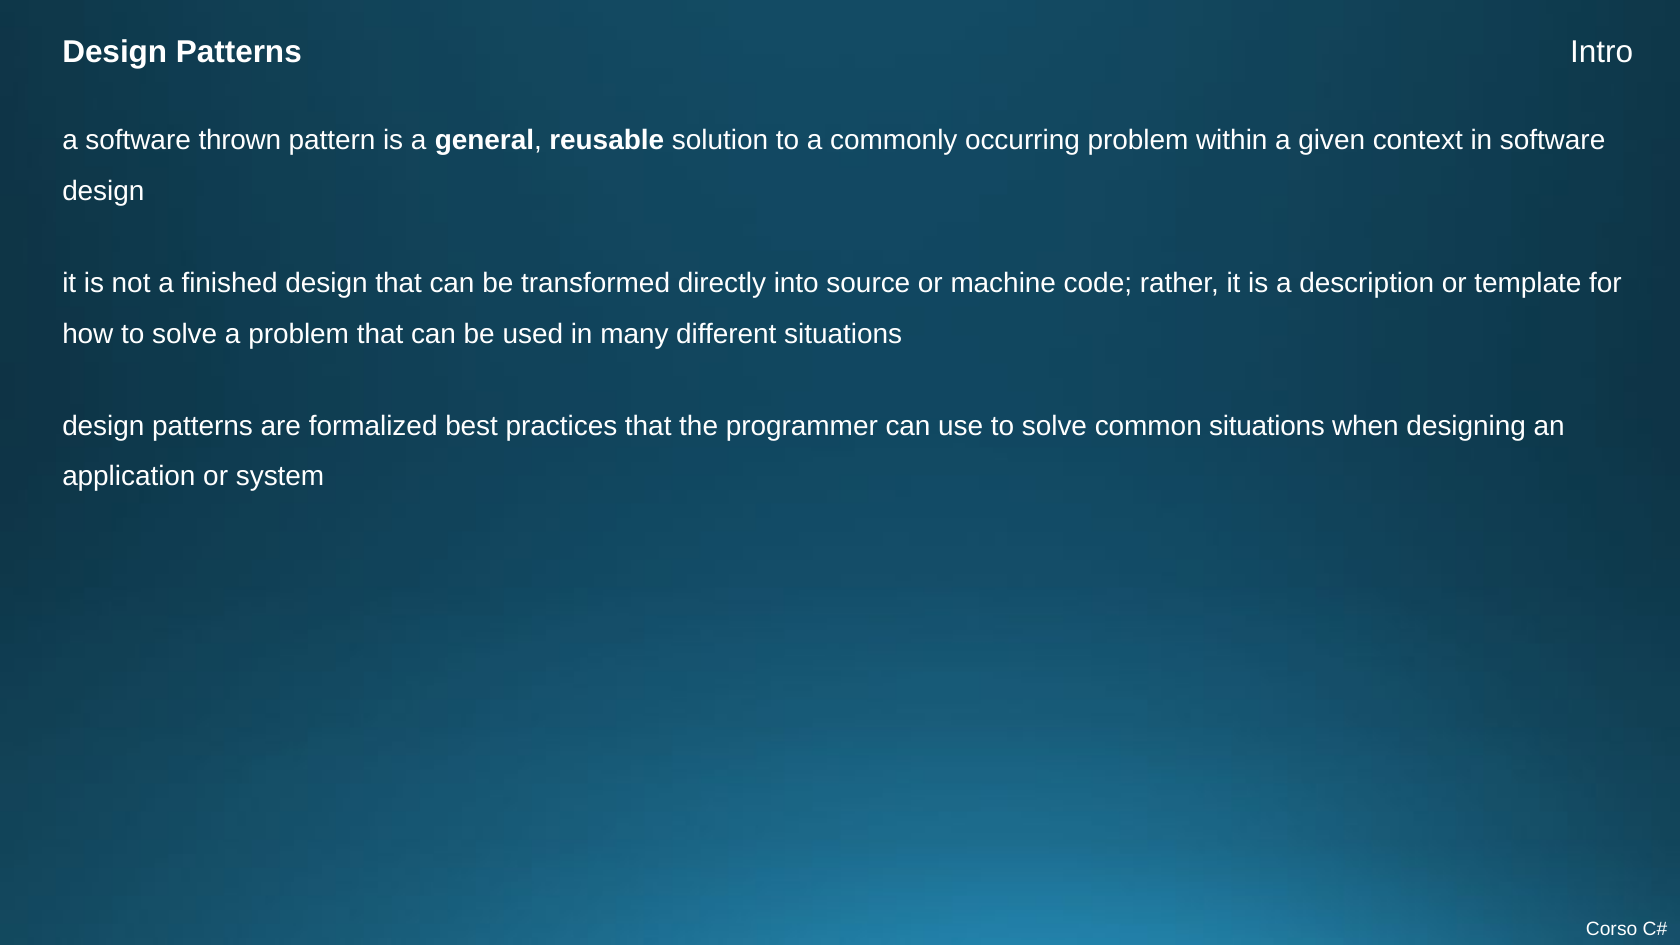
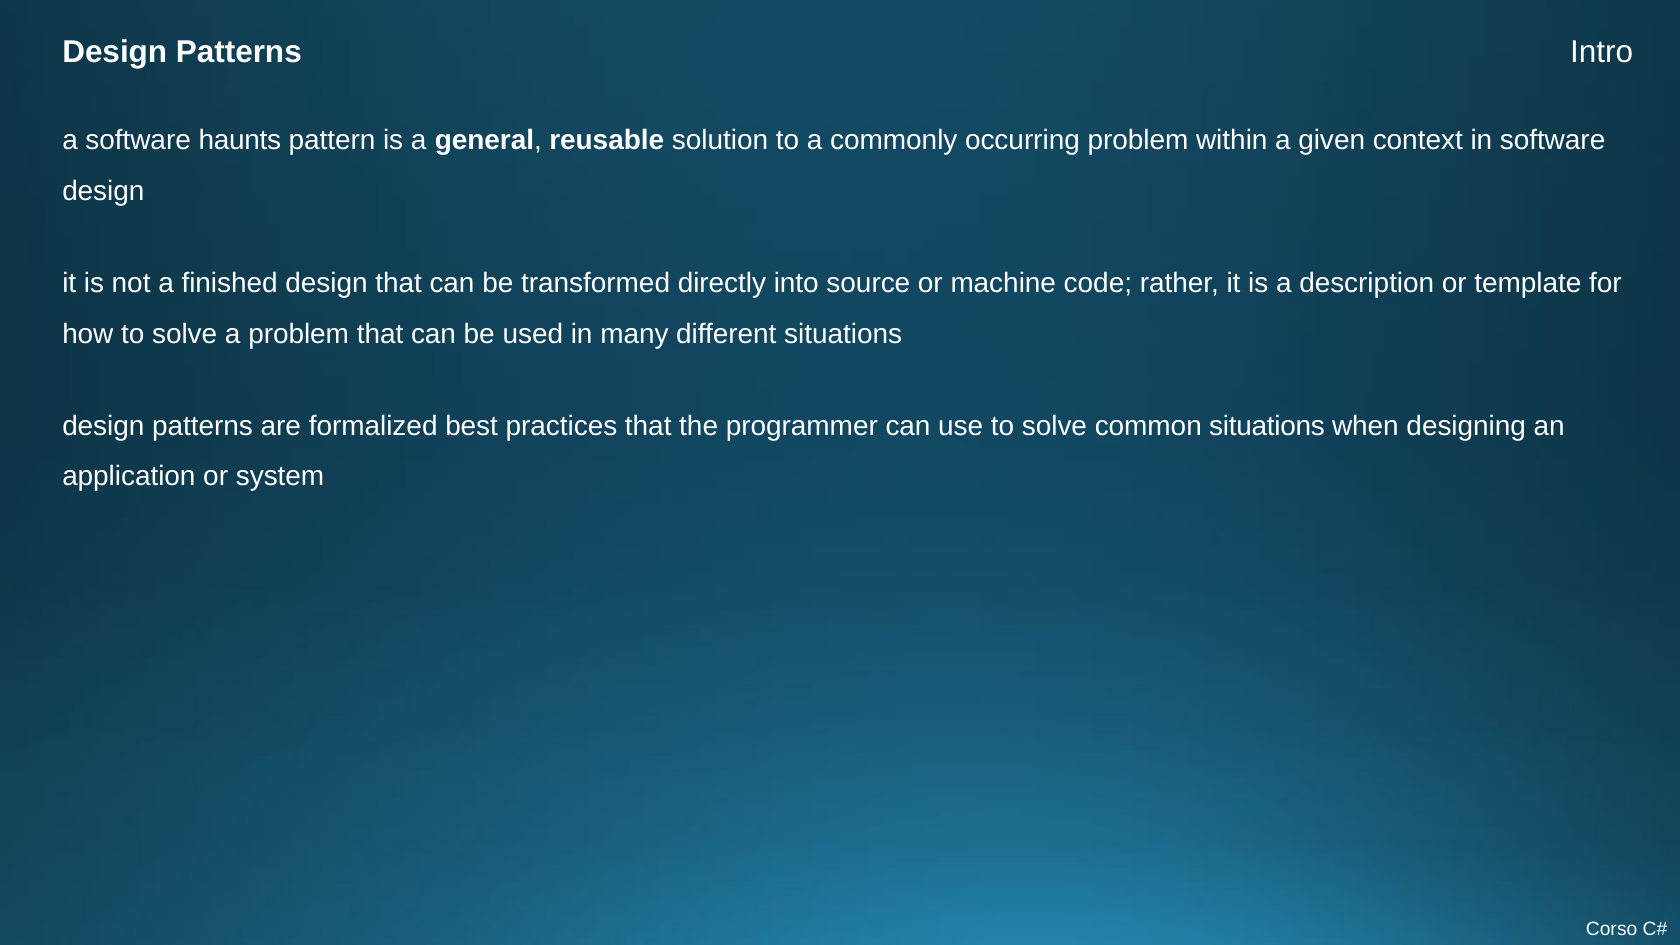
thrown: thrown -> haunts (240, 141)
